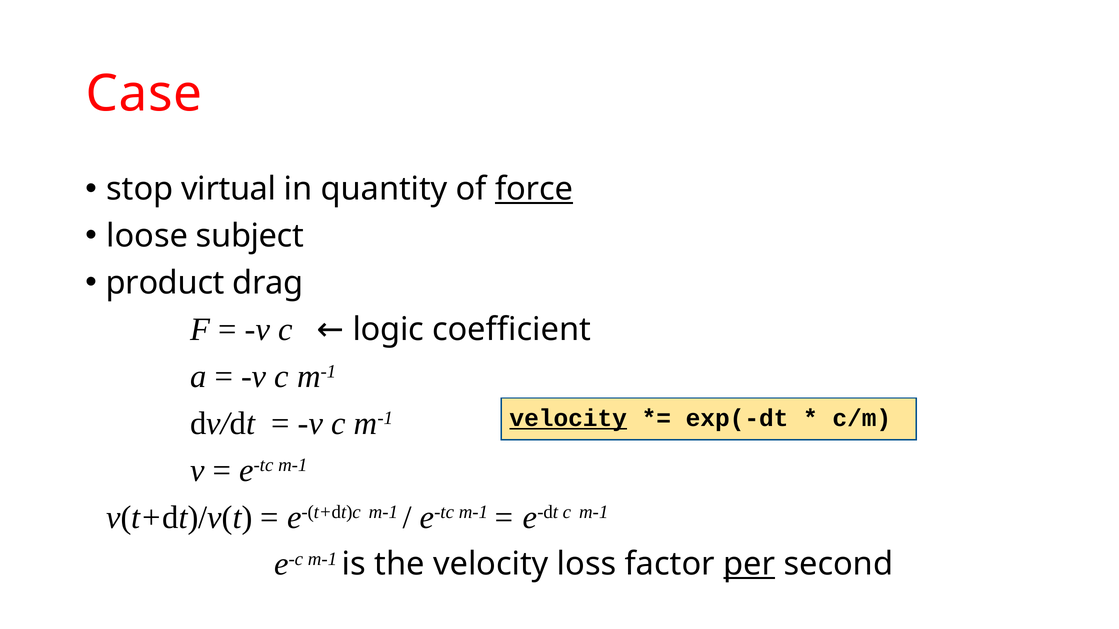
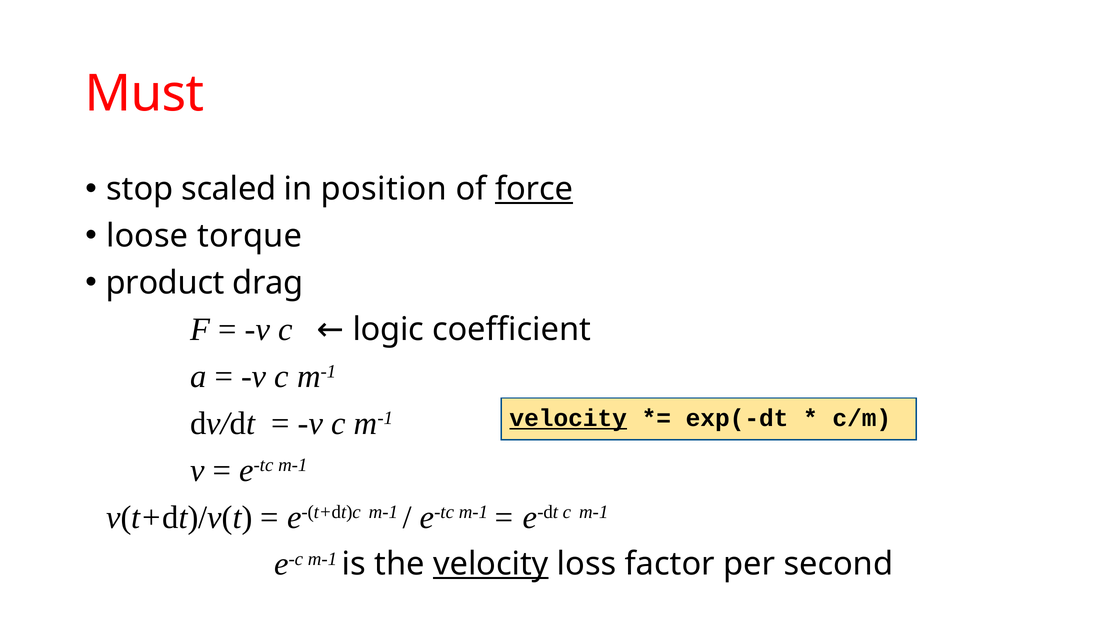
Case: Case -> Must (145, 94)
virtual: virtual -> scaled (229, 189)
quantity: quantity -> position (384, 189)
subject: subject -> torque (250, 236)
velocity underline: none -> present (491, 565)
per underline: present -> none (749, 565)
